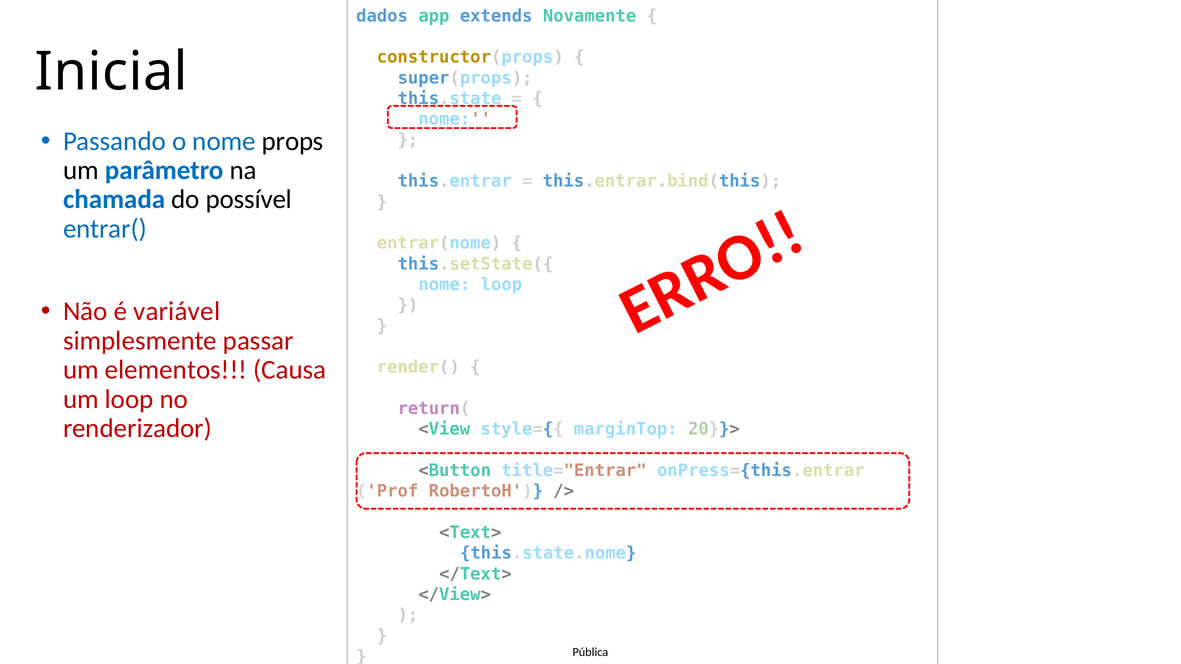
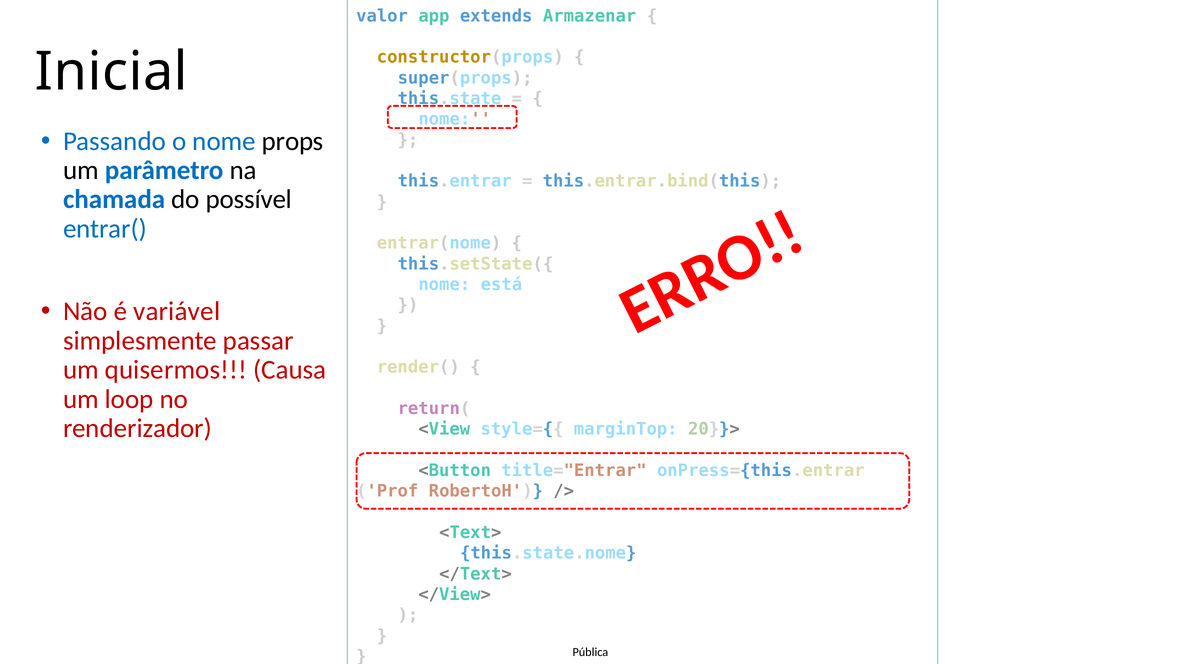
dados: dados -> valor (382, 16)
Novamente: Novamente -> Armazenar (590, 16)
nome loop: loop -> está (501, 285)
elementos: elementos -> quisermos (176, 370)
